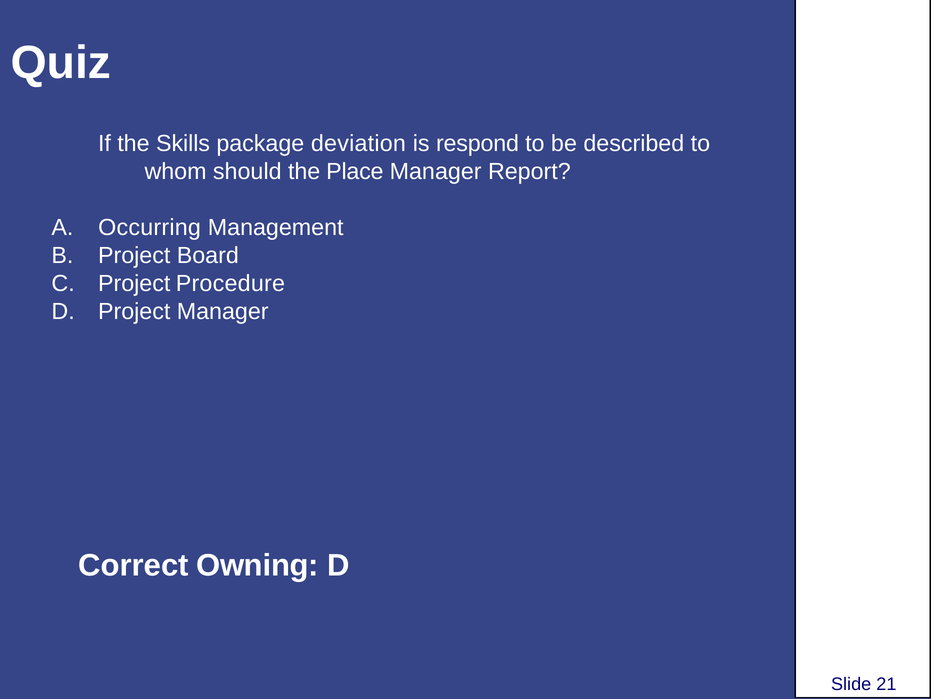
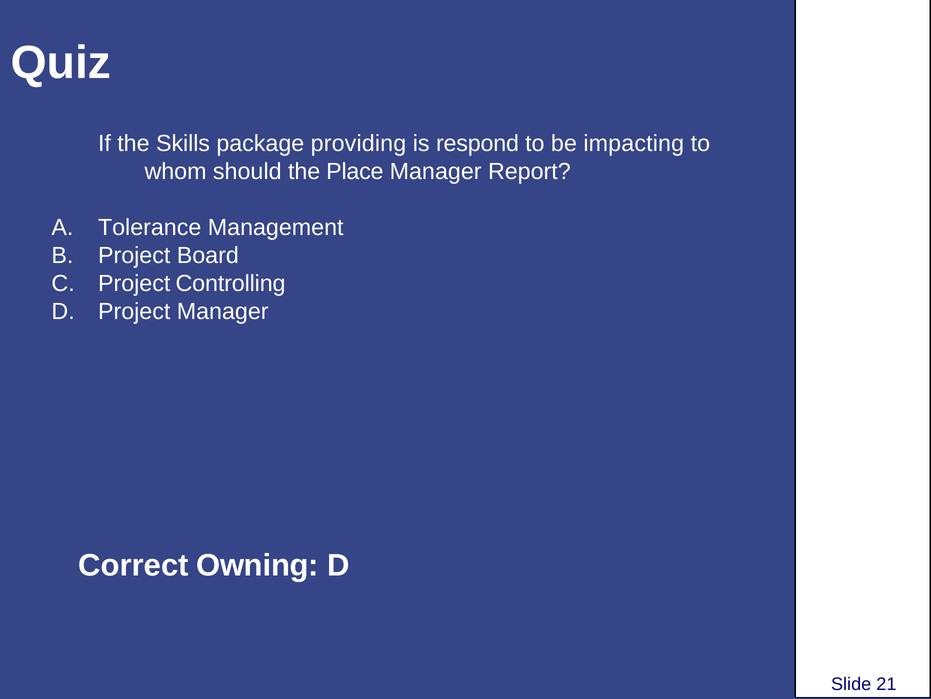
deviation: deviation -> providing (358, 143)
described: described -> impacting (634, 143)
Occurring: Occurring -> Tolerance (150, 227)
Procedure: Procedure -> Controlling (231, 283)
